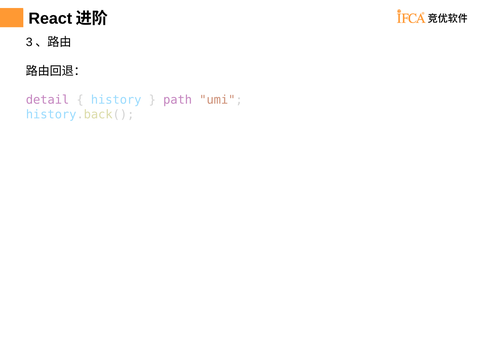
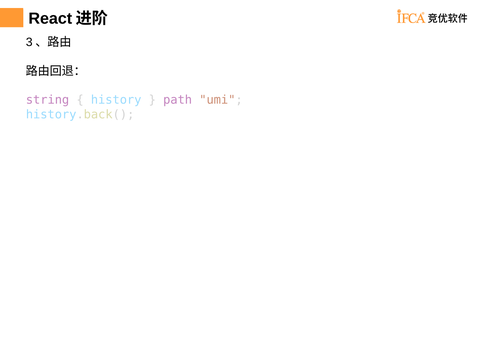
detail: detail -> string (48, 100)
